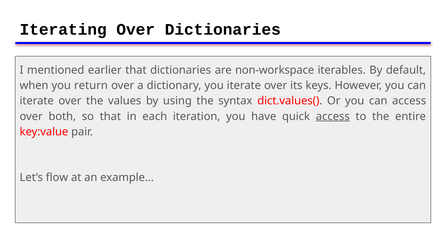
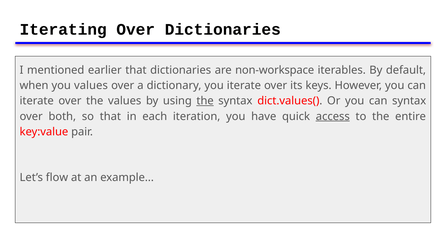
you return: return -> values (91, 86)
the underline: none -> present (205, 101)
can access: access -> syntax (409, 101)
